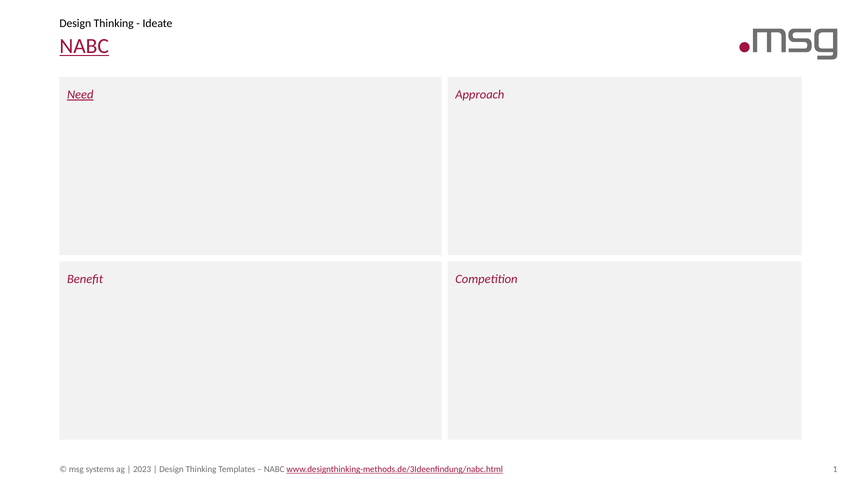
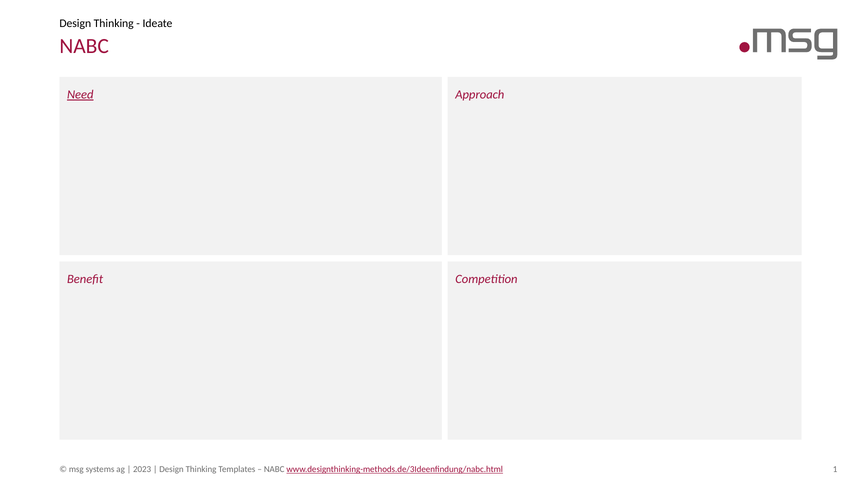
NABC underline: present -> none (84, 46)
